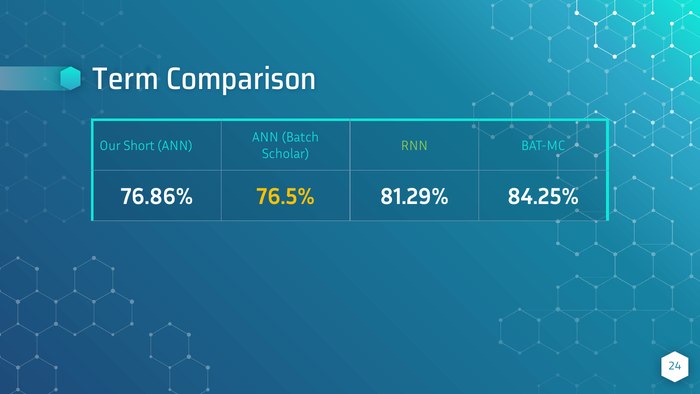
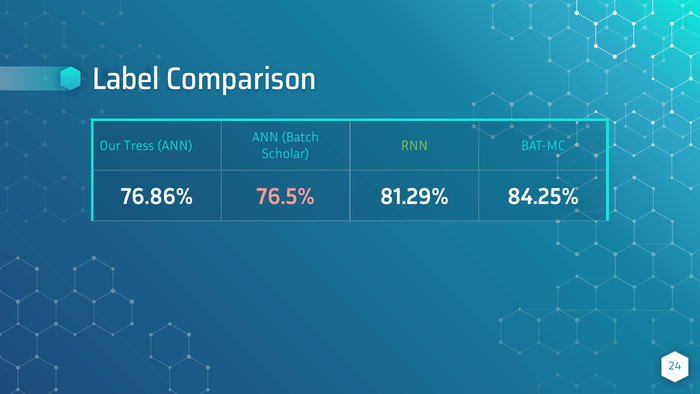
Term: Term -> Label (126, 79)
Short: Short -> Tress (139, 146)
76.5% colour: yellow -> pink (286, 196)
